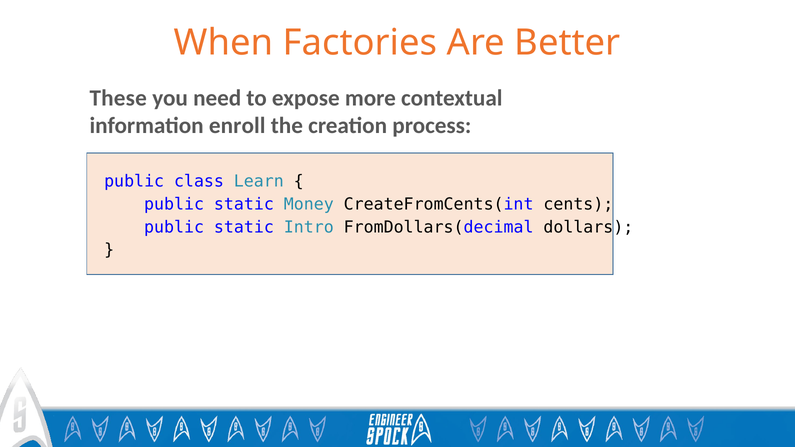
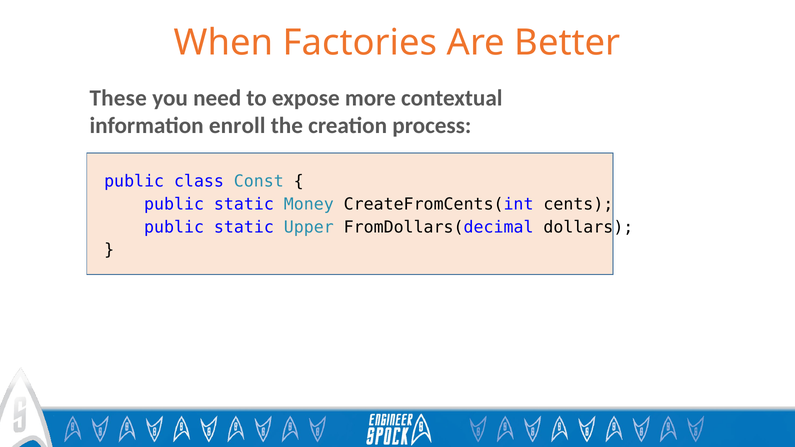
Learn: Learn -> Const (259, 181)
Intro: Intro -> Upper (309, 227)
